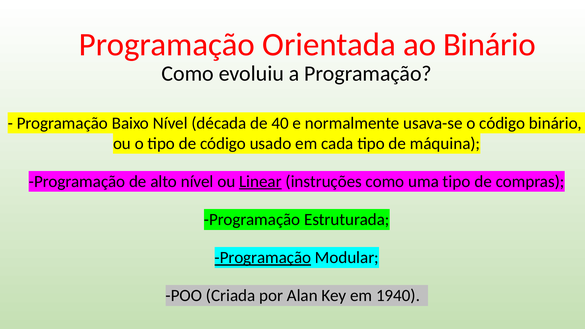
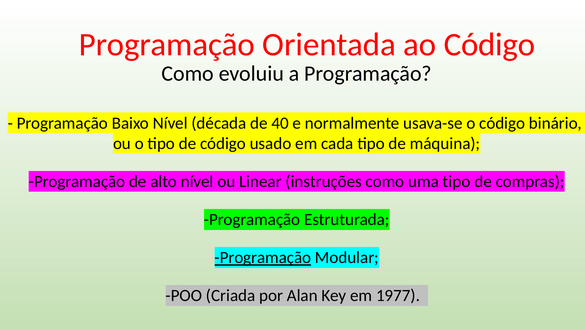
ao Binário: Binário -> Código (489, 45)
Linear underline: present -> none (260, 182)
1940: 1940 -> 1977 (398, 296)
